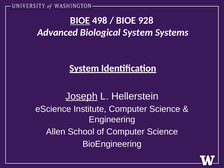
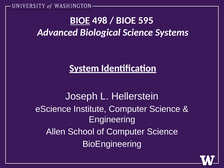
928: 928 -> 595 (146, 20)
Biological System: System -> Science (138, 32)
Joseph underline: present -> none (82, 96)
